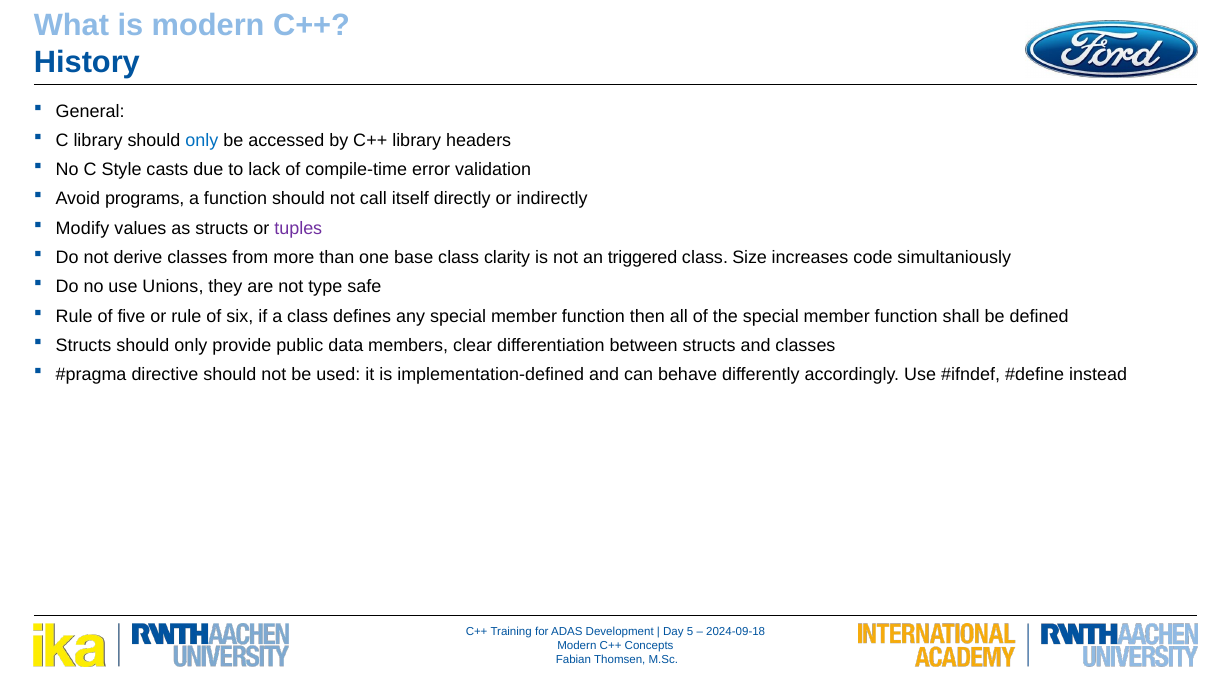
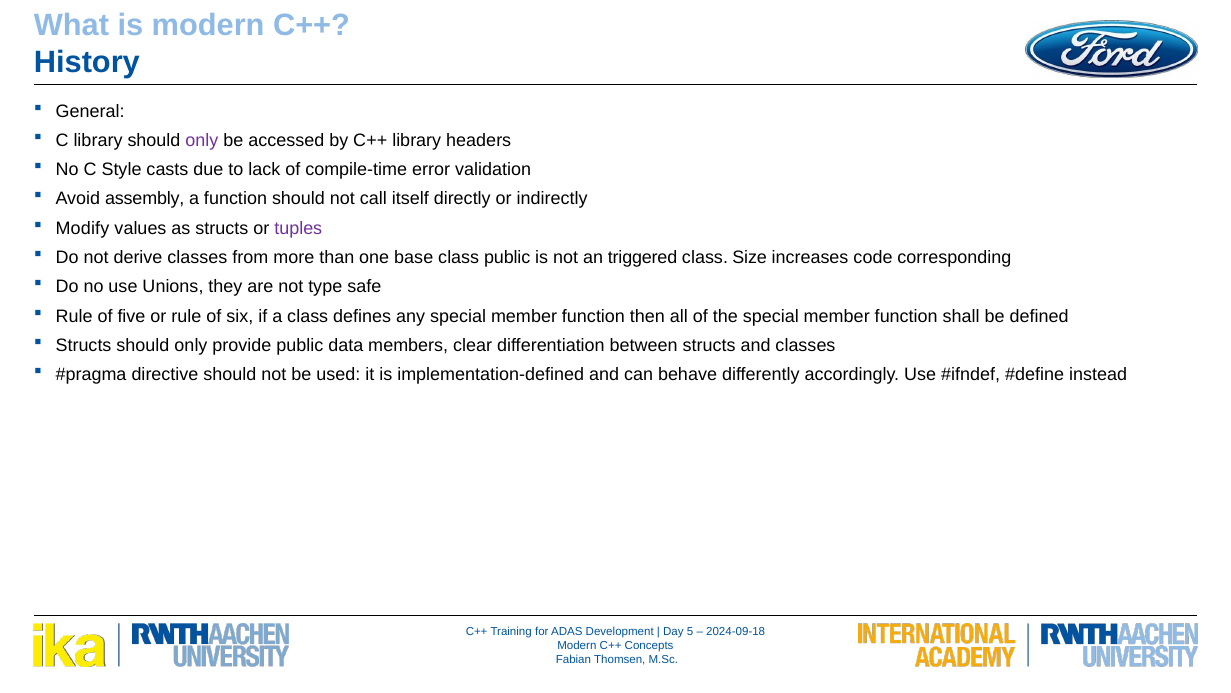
only colour: blue -> purple (202, 140)
programs: programs -> assembly (145, 199)
class clarity: clarity -> public (507, 257)
simultaniously: simultaniously -> corresponding (954, 257)
